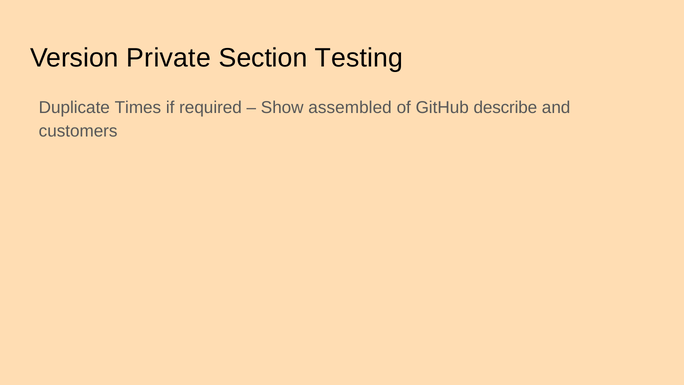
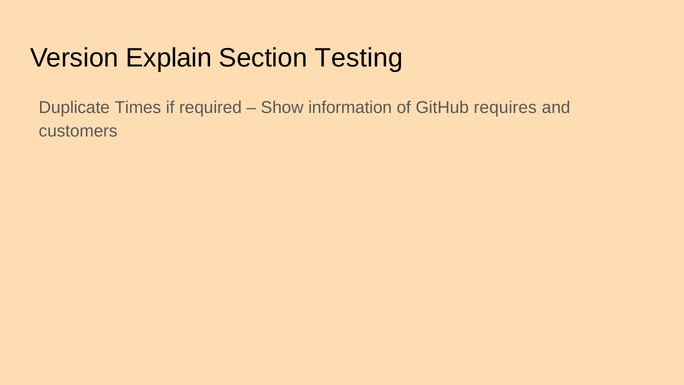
Private: Private -> Explain (169, 58)
assembled: assembled -> information (350, 108)
describe: describe -> requires (505, 108)
